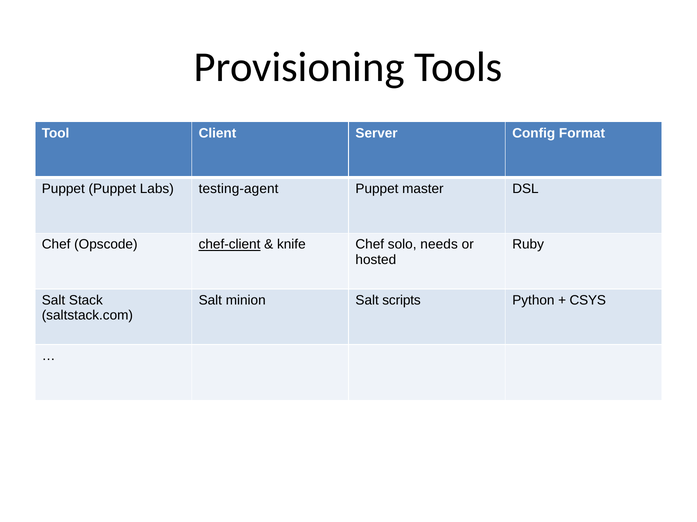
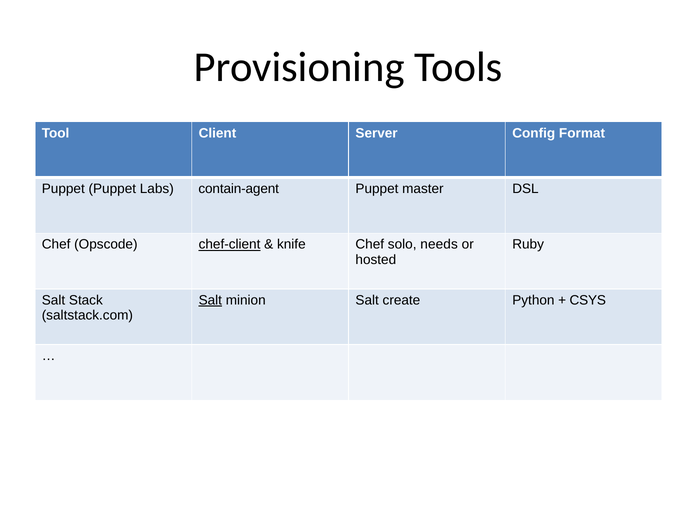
testing-agent: testing-agent -> contain-agent (239, 189)
Salt underline: none -> present (210, 301)
scripts: scripts -> create (401, 301)
